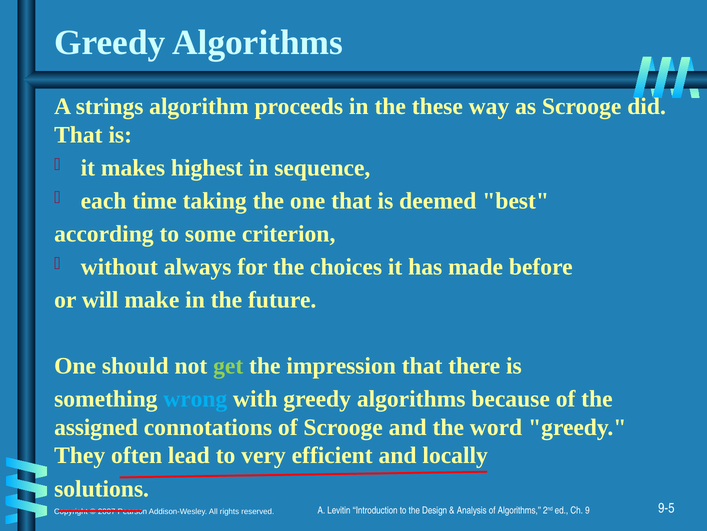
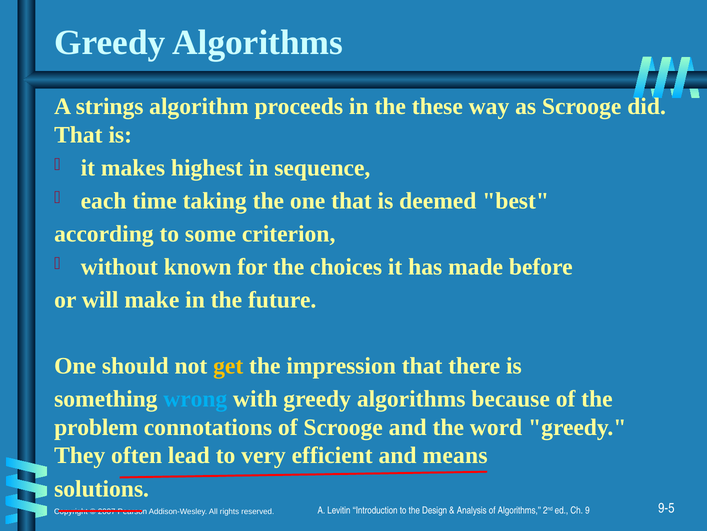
always: always -> known (198, 267)
get colour: light green -> yellow (228, 366)
assigned: assigned -> problem (96, 427)
locally: locally -> means (455, 455)
